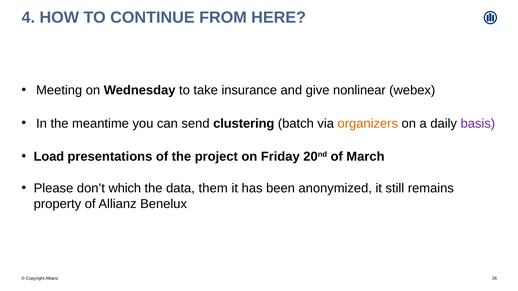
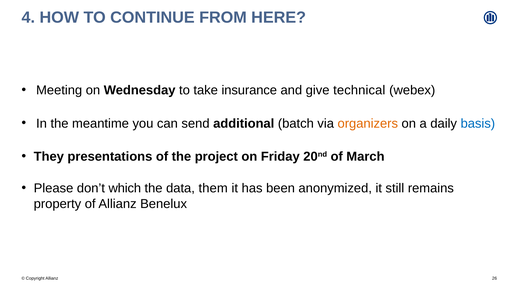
nonlinear: nonlinear -> technical (359, 90)
clustering: clustering -> additional (244, 124)
basis colour: purple -> blue (478, 124)
Load: Load -> They (49, 157)
